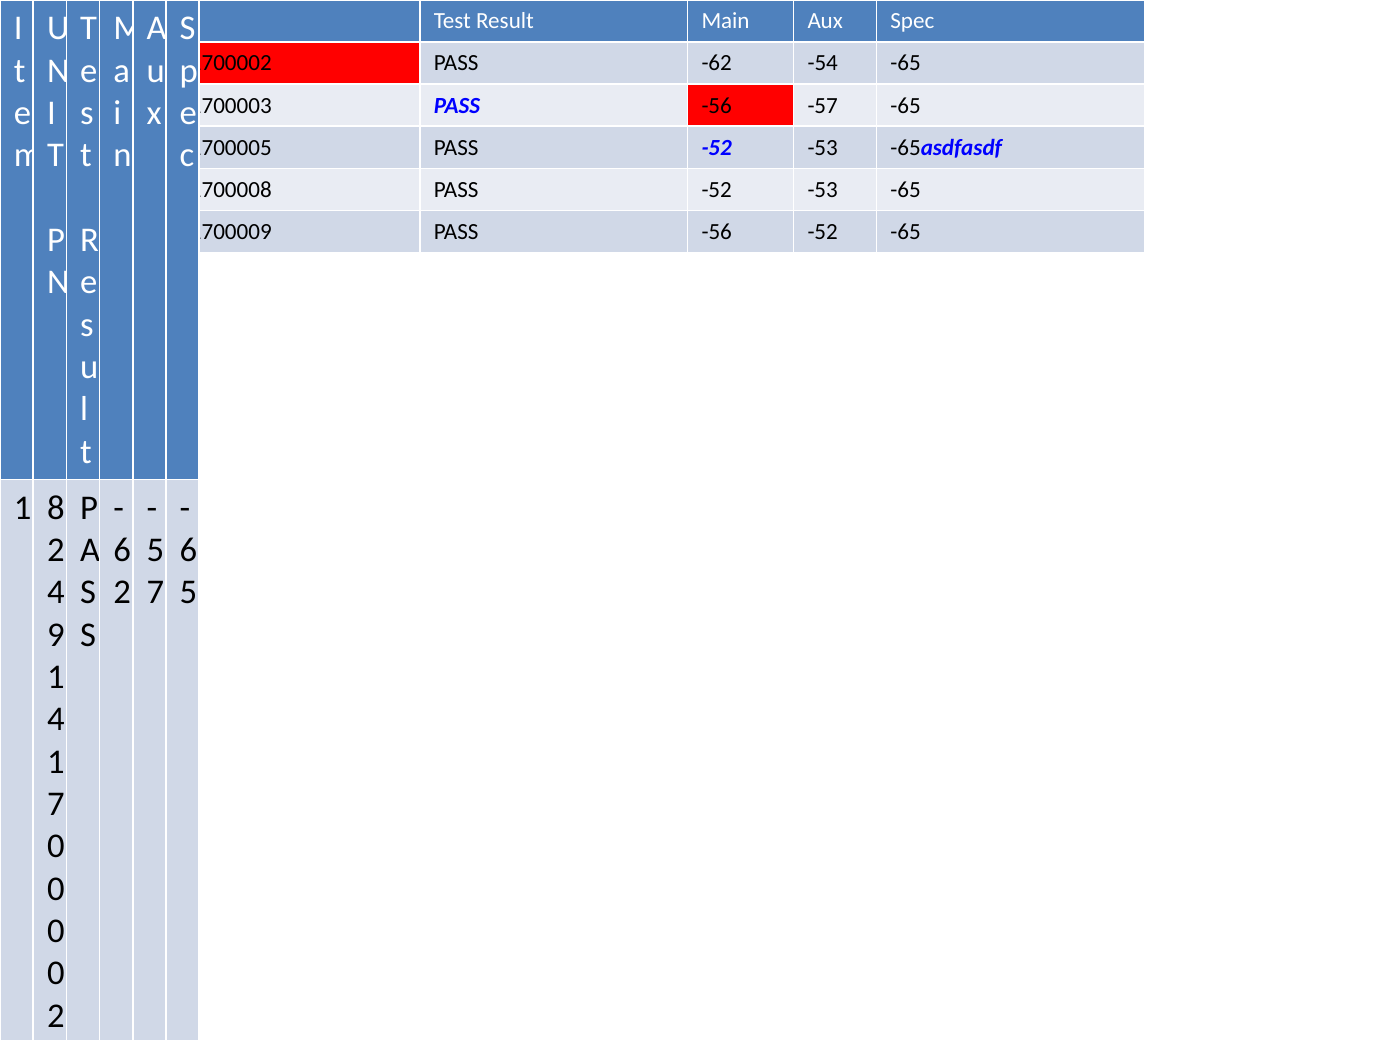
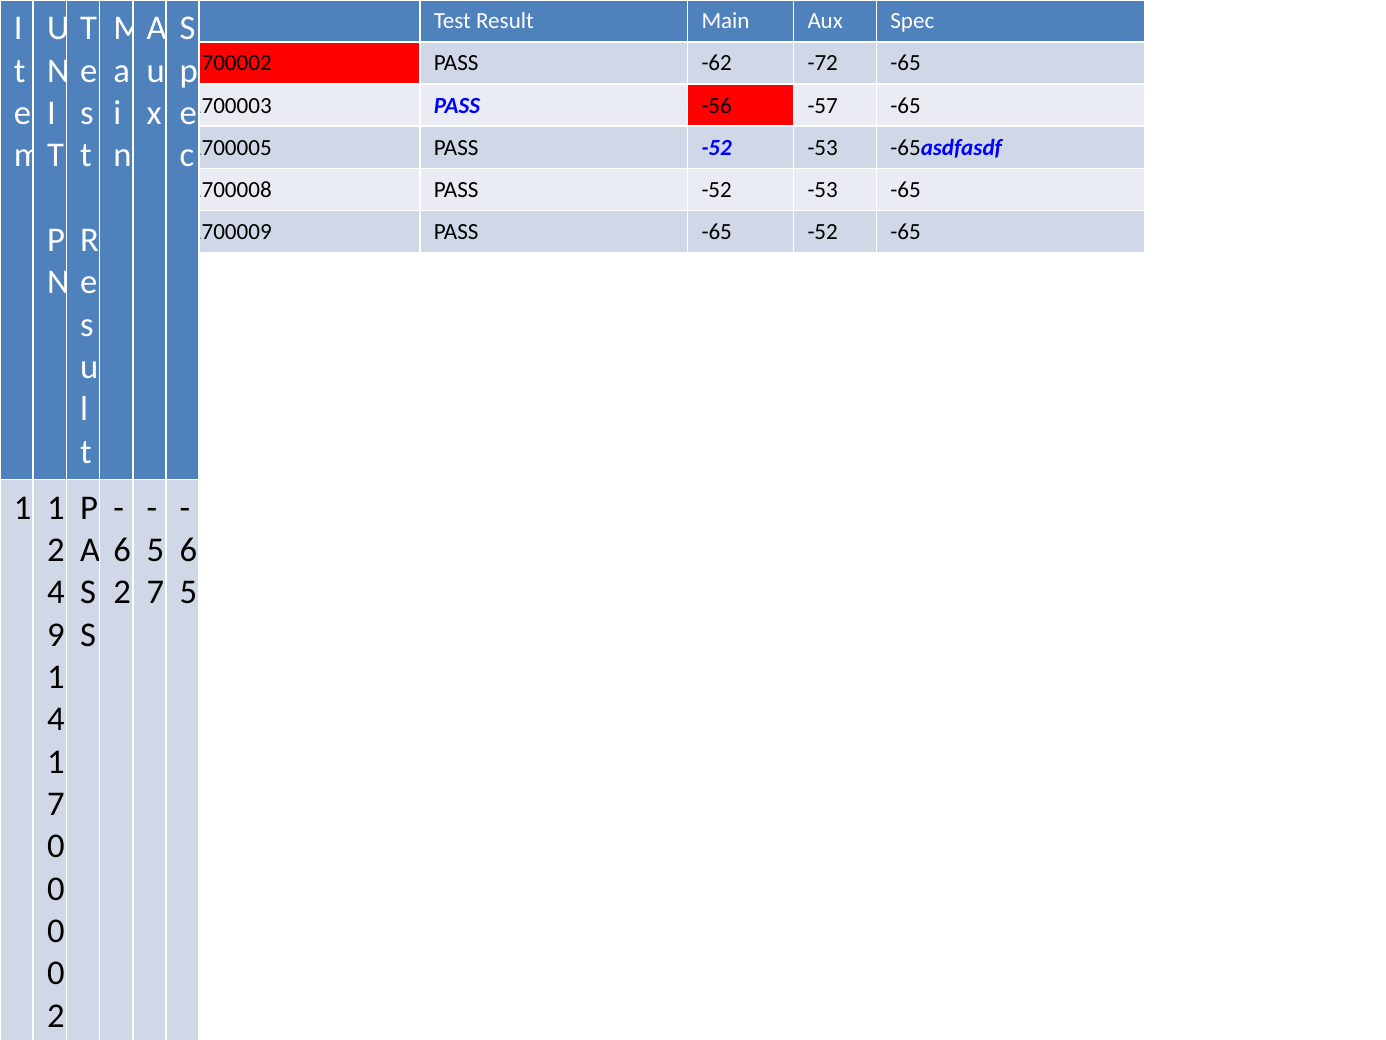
-54: -54 -> -72 (823, 63)
-56: -56 -> -65 (717, 232)
8: 8 -> 1 (56, 508)
